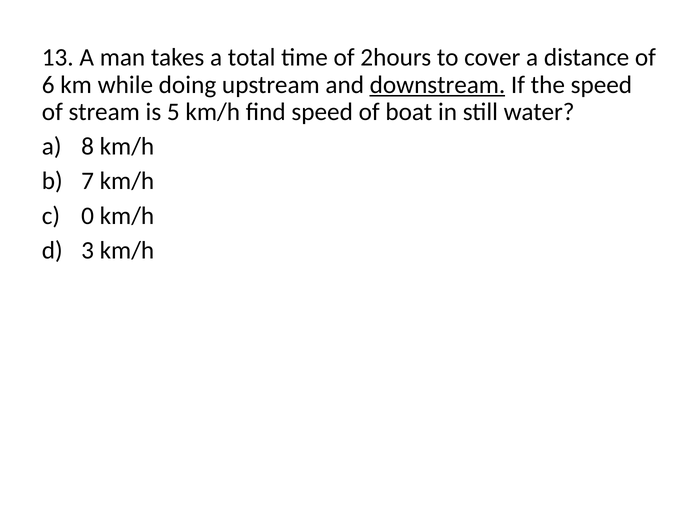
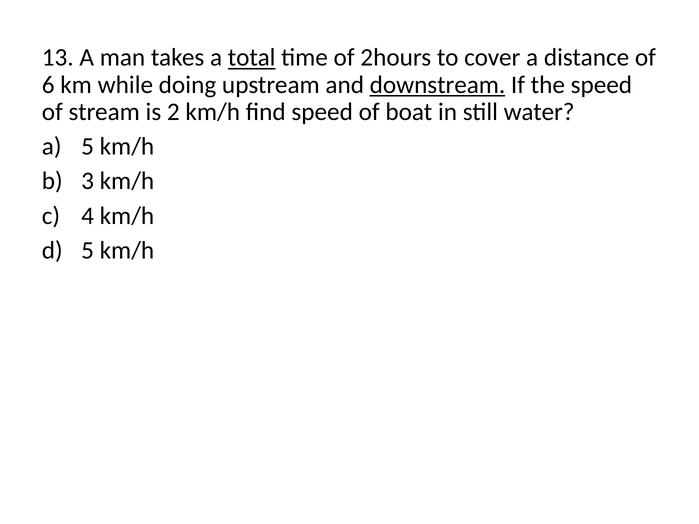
total underline: none -> present (252, 58)
5: 5 -> 2 (173, 112)
a 8: 8 -> 5 (88, 147)
7: 7 -> 3 (88, 181)
0: 0 -> 4 (88, 216)
3: 3 -> 5 (88, 250)
